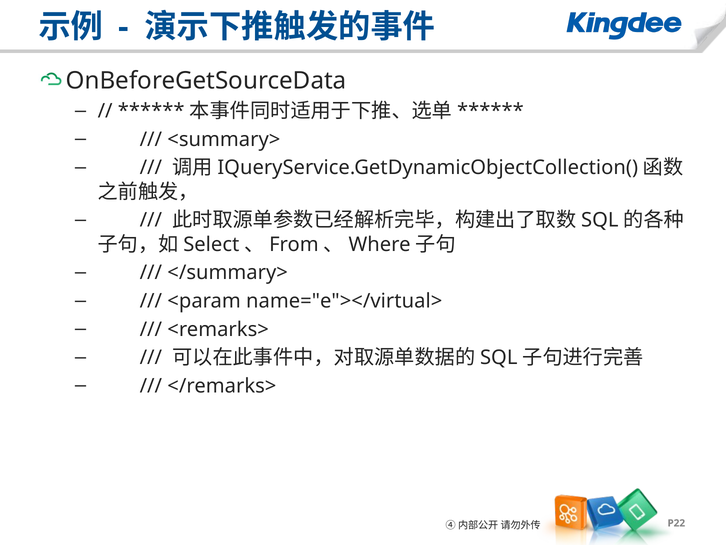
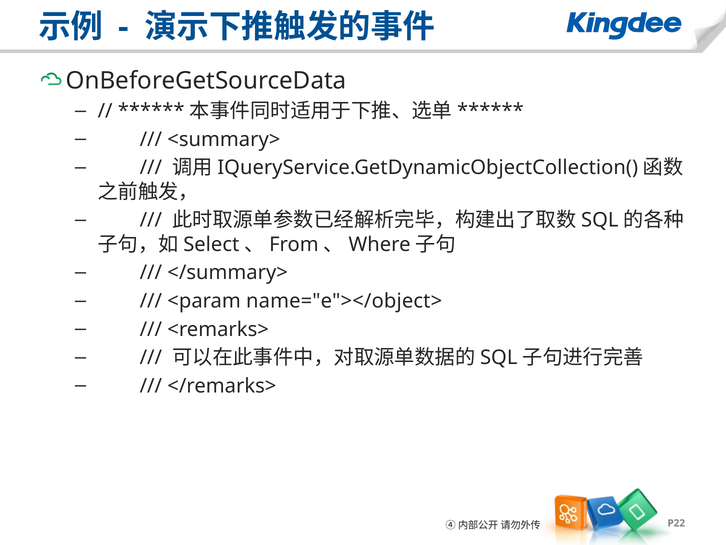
name="e"></virtual>: name="e"></virtual> -> name="e"></object> (344, 301)
